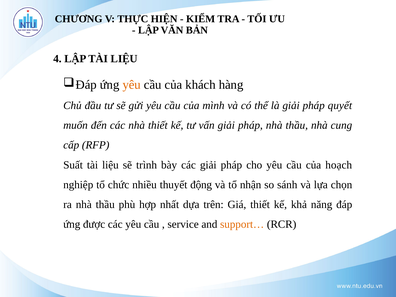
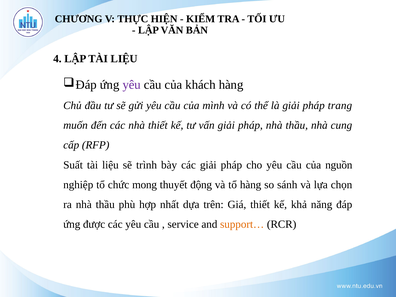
yêu colour: orange -> purple (132, 85)
quyết: quyết -> trang (340, 105)
hoạch: hoạch -> nguồn (339, 165)
nhiều: nhiều -> mong (145, 185)
tổ nhận: nhận -> hàng (251, 185)
